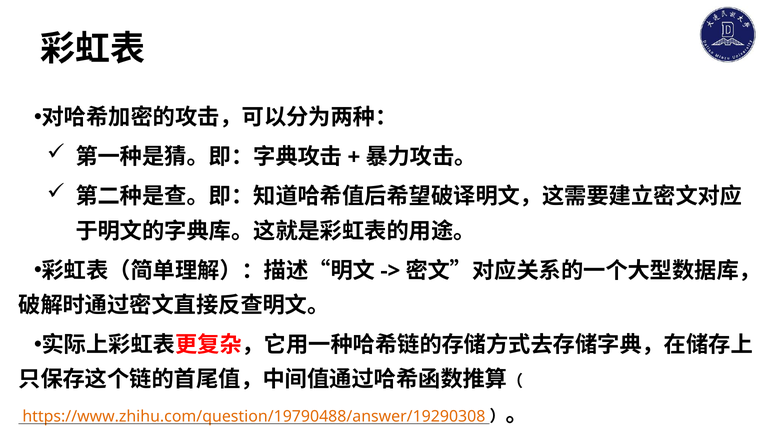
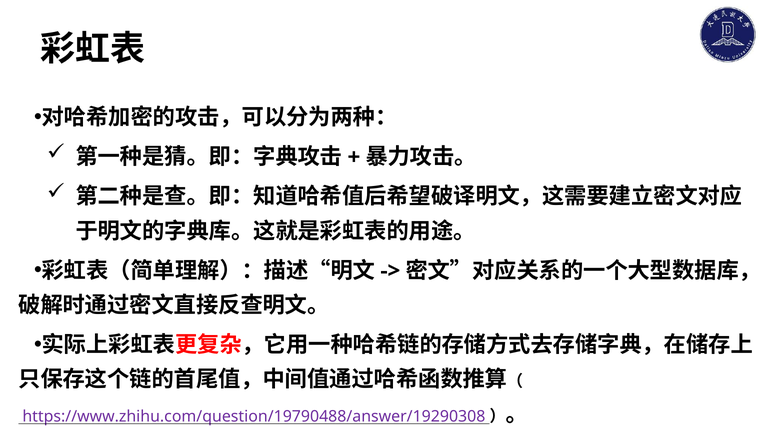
https://www.zhihu.com/question/19790488/answer/19290308 colour: orange -> purple (254, 417)
